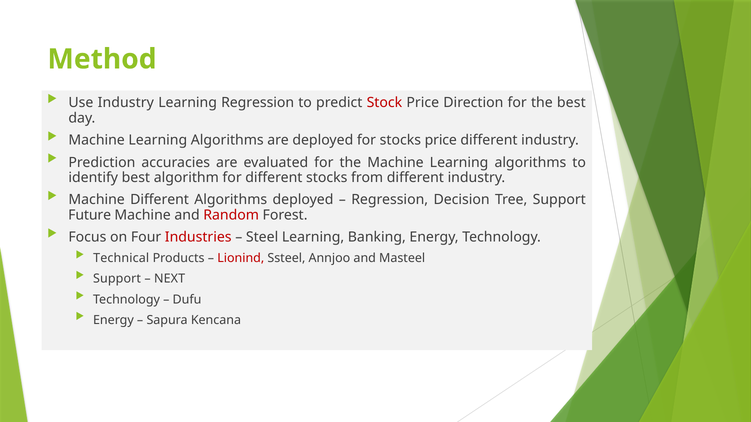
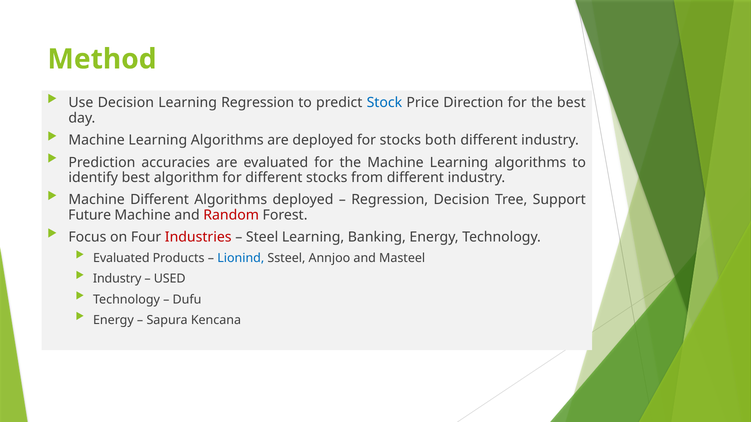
Use Industry: Industry -> Decision (126, 103)
Stock colour: red -> blue (384, 103)
stocks price: price -> both (441, 140)
Technical: Technical -> Evaluated (121, 259)
Lionind colour: red -> blue (241, 259)
Support: Support -> Industry (117, 279)
NEXT: NEXT -> USED (170, 279)
